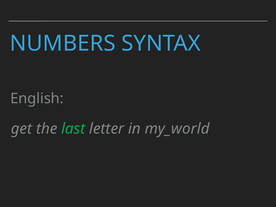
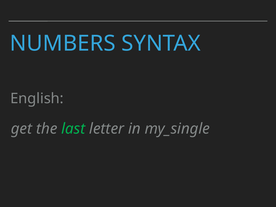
my_world: my_world -> my_single (177, 129)
